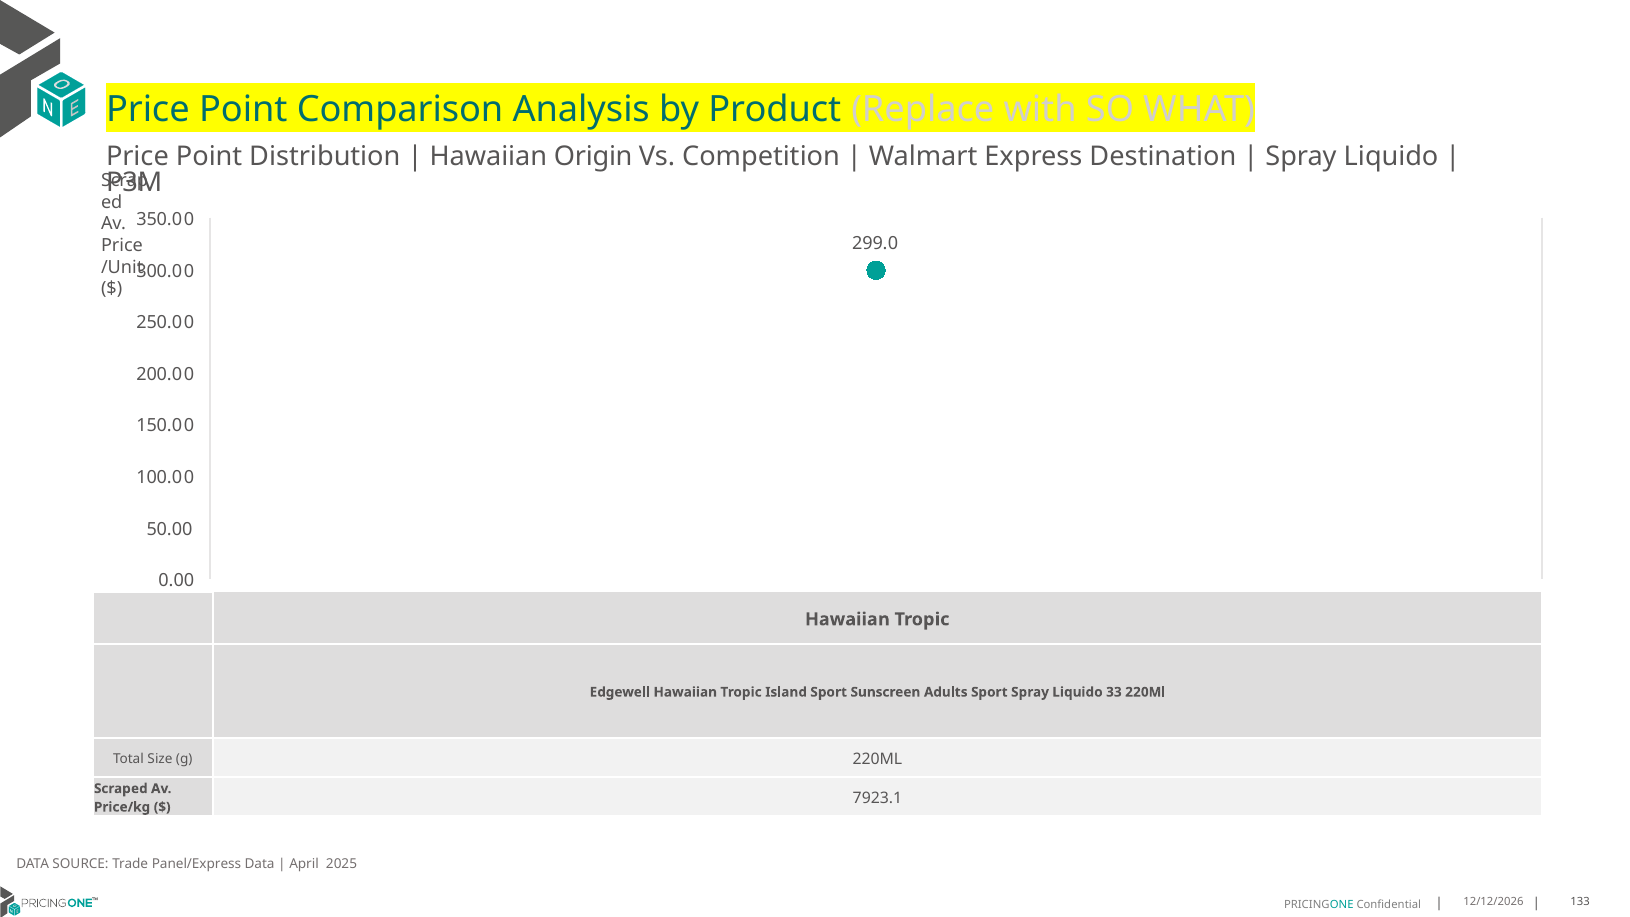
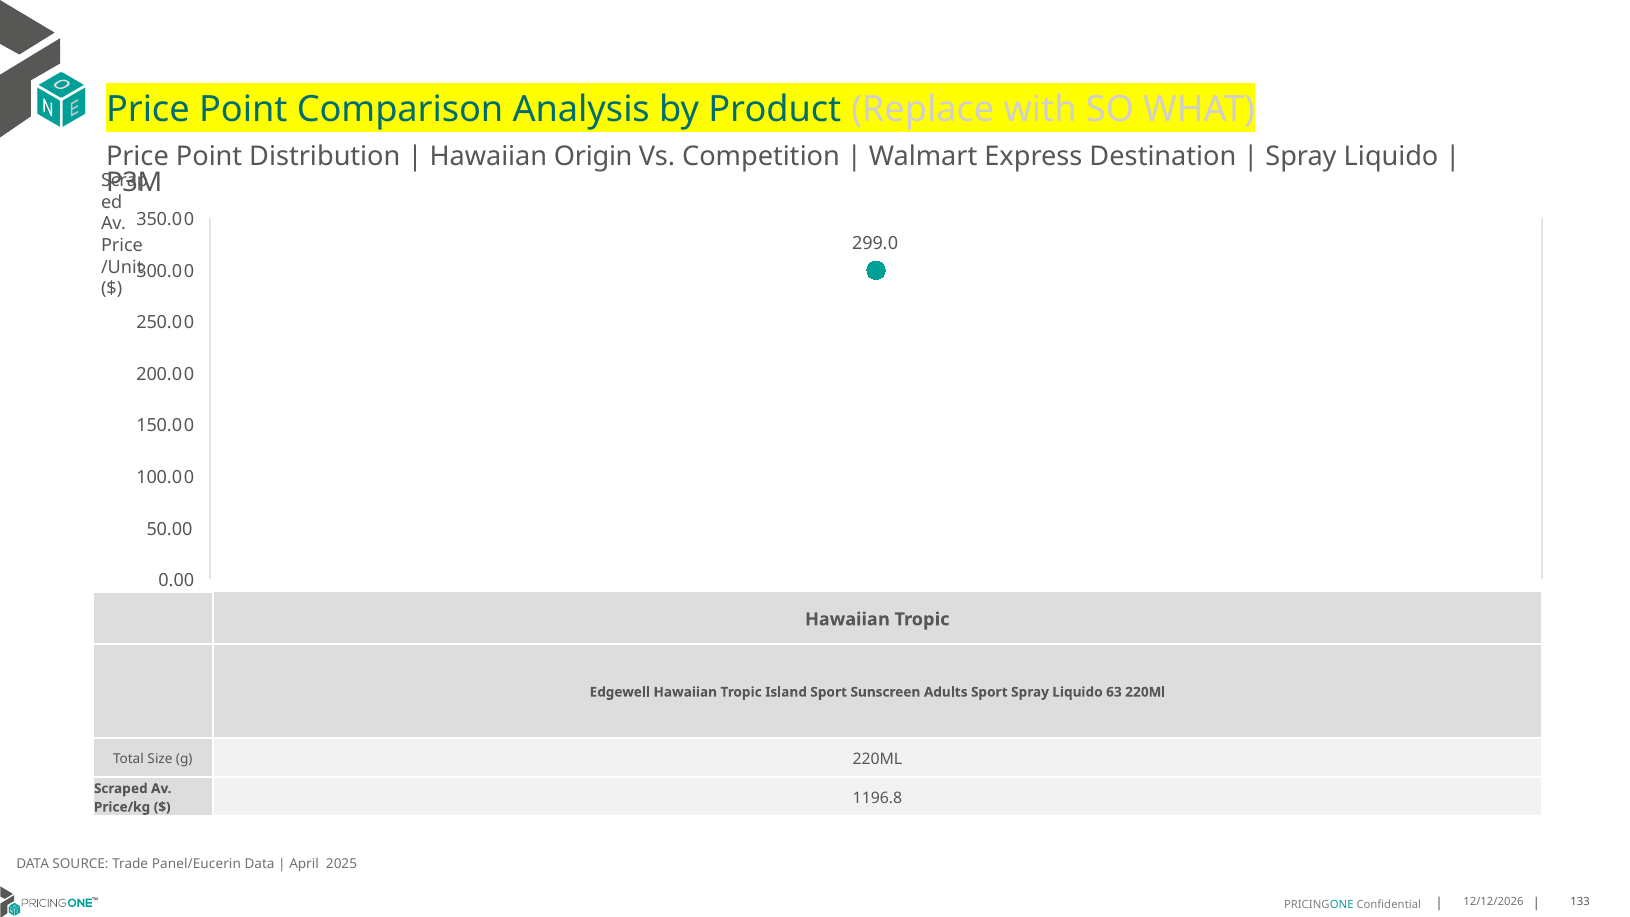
33: 33 -> 63 (1114, 692)
7923.1: 7923.1 -> 1196.8 (877, 798)
Panel/Express: Panel/Express -> Panel/Eucerin (196, 864)
